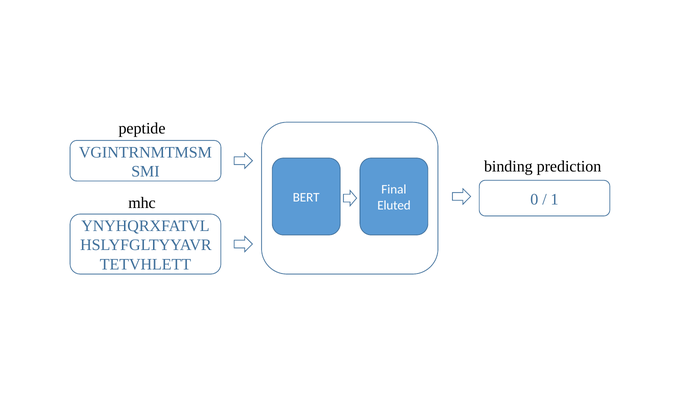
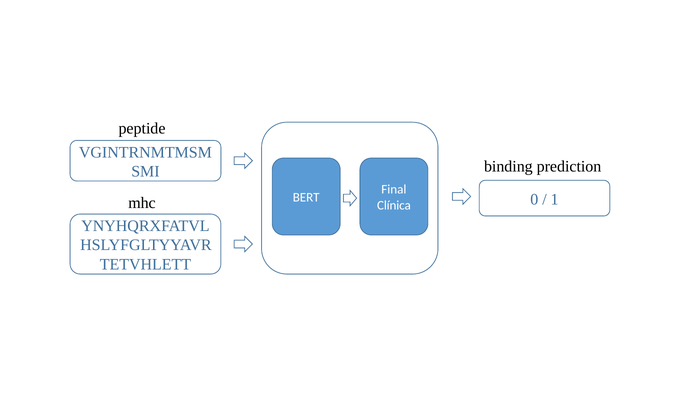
Eluted: Eluted -> Clínica (394, 205)
